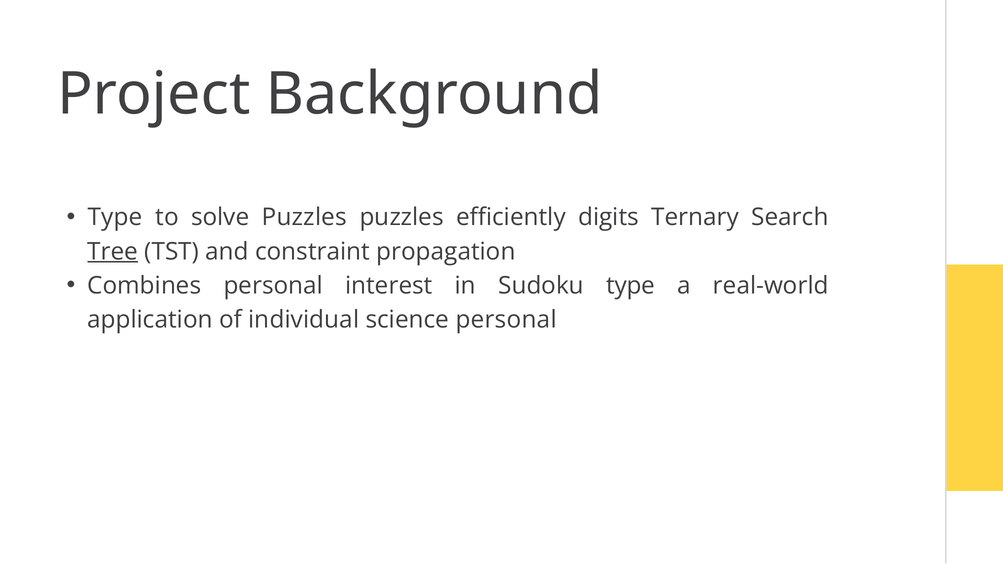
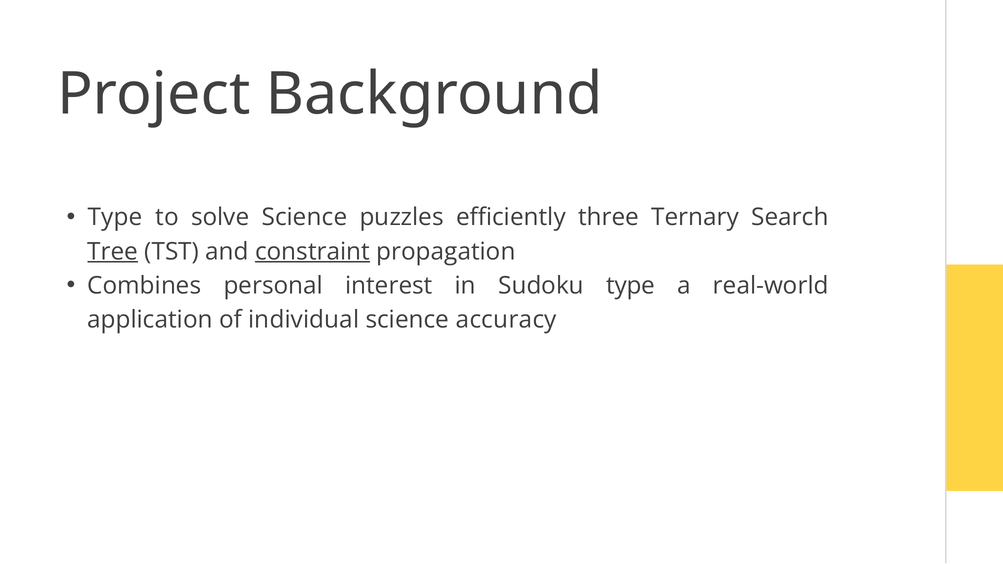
solve Puzzles: Puzzles -> Science (304, 217)
digits: digits -> three (609, 217)
constraint underline: none -> present (313, 252)
science personal: personal -> accuracy (506, 320)
